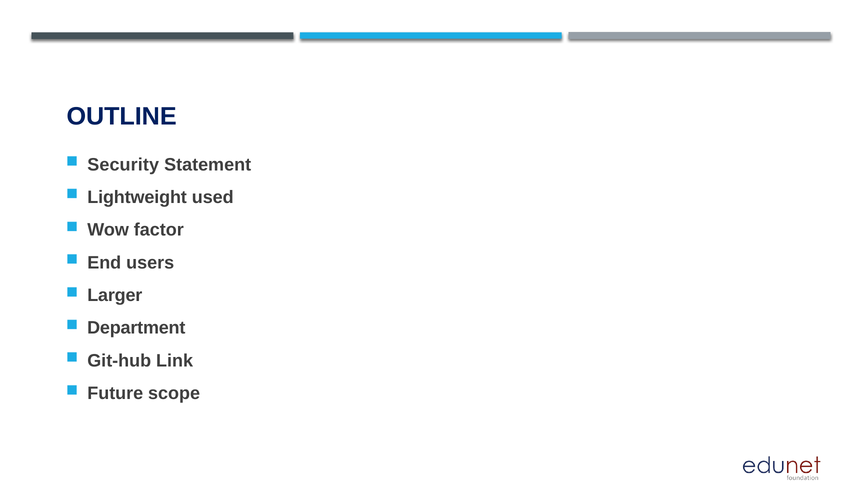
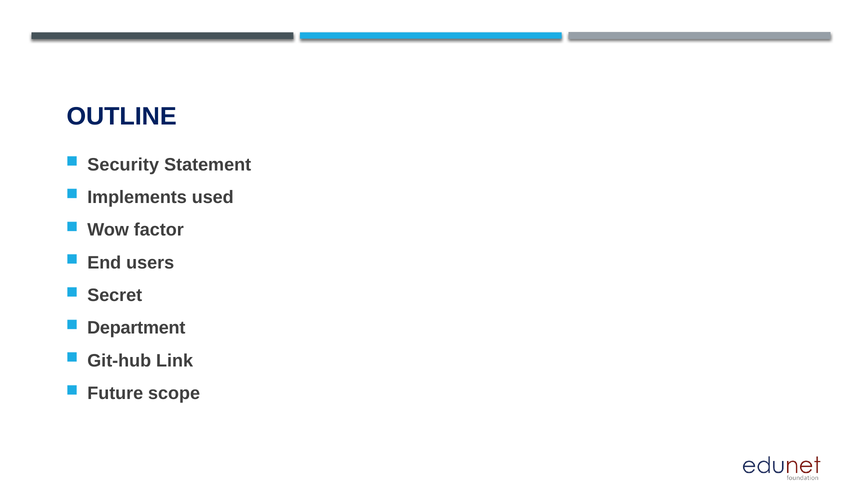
Lightweight: Lightweight -> Implements (137, 197)
Larger: Larger -> Secret (115, 295)
